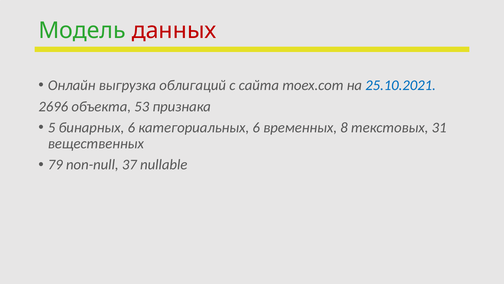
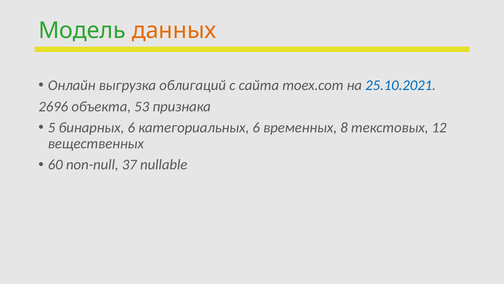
данных colour: red -> orange (174, 30)
31: 31 -> 12 (439, 127)
79: 79 -> 60 (55, 164)
